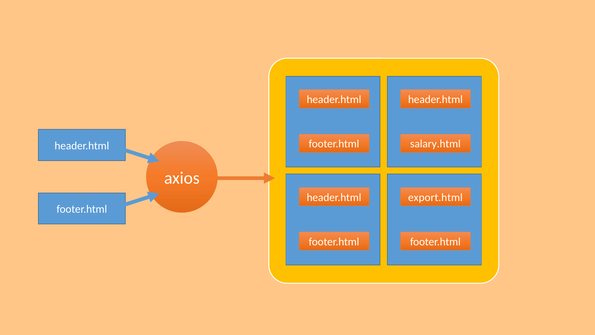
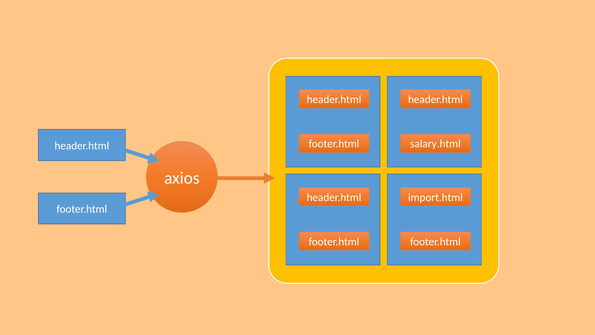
export.html: export.html -> import.html (435, 197)
